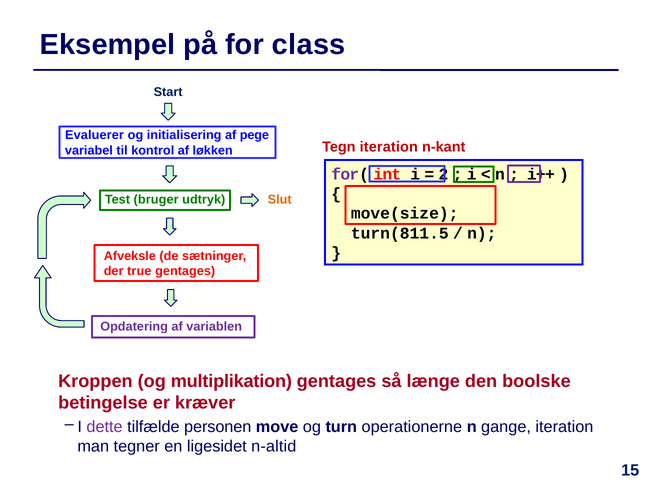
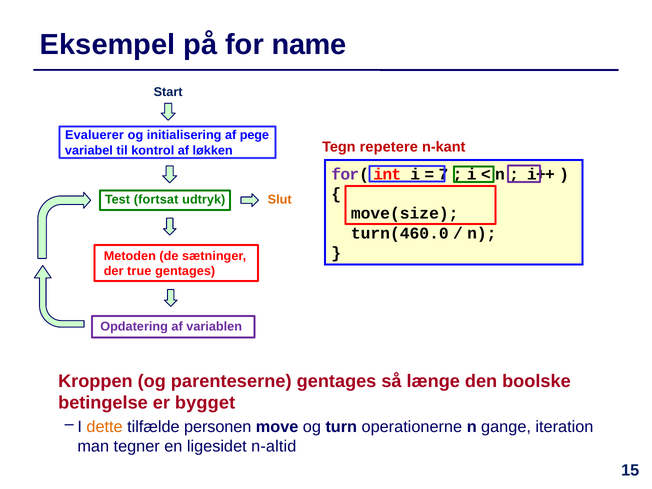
class: class -> name (309, 45)
Tegn iteration: iteration -> repetere (389, 147)
2: 2 -> 7 (443, 174)
bruger: bruger -> fortsat (156, 200)
turn(811.5: turn(811.5 -> turn(460.0 (400, 233)
Afveksle: Afveksle -> Metoden (130, 256)
multiplikation: multiplikation -> parenteserne (231, 381)
kræver: kræver -> bygget (205, 403)
dette colour: purple -> orange (105, 427)
